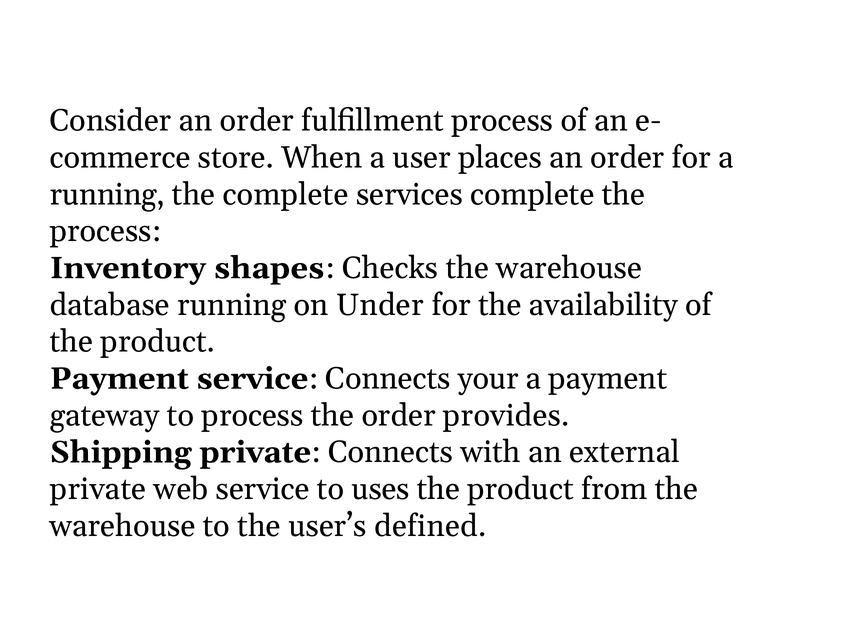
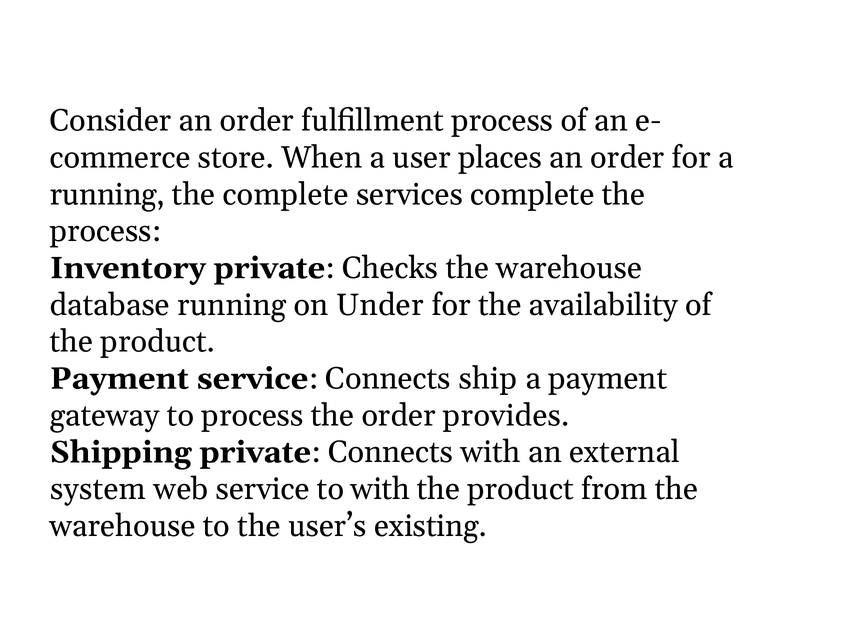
Inventory shapes: shapes -> private (269, 268)
your: your -> ship (488, 378)
private: private -> system (98, 489)
to uses: uses -> with (380, 489)
defined: defined -> existing (431, 526)
